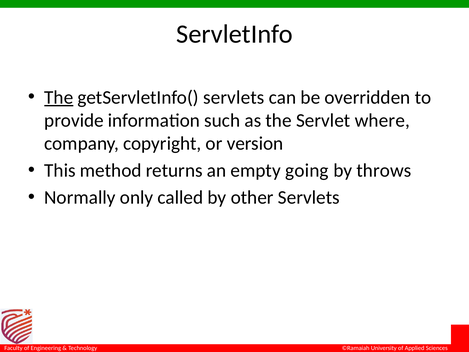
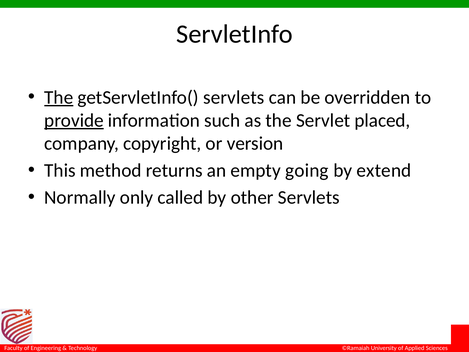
provide underline: none -> present (74, 120)
where: where -> placed (383, 120)
throws: throws -> extend (384, 170)
